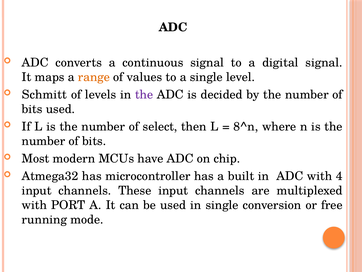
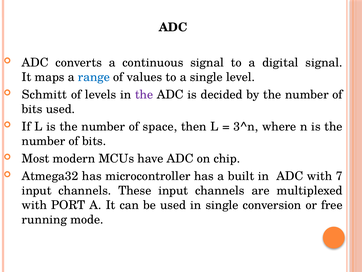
range colour: orange -> blue (94, 77)
select: select -> space (160, 126)
8^n: 8^n -> 3^n (246, 126)
4: 4 -> 7 (339, 176)
